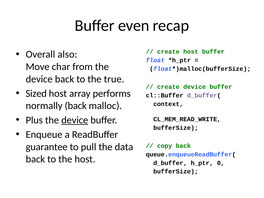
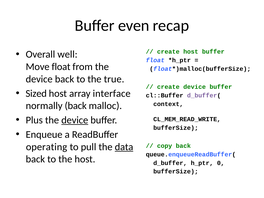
also: also -> well (67, 54)
Move char: char -> float (61, 67)
performs: performs -> interface (112, 93)
guarantee: guarantee -> operating (47, 147)
data underline: none -> present (124, 147)
